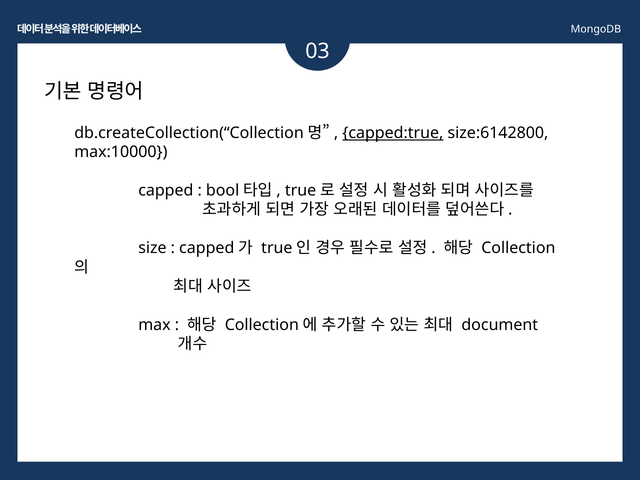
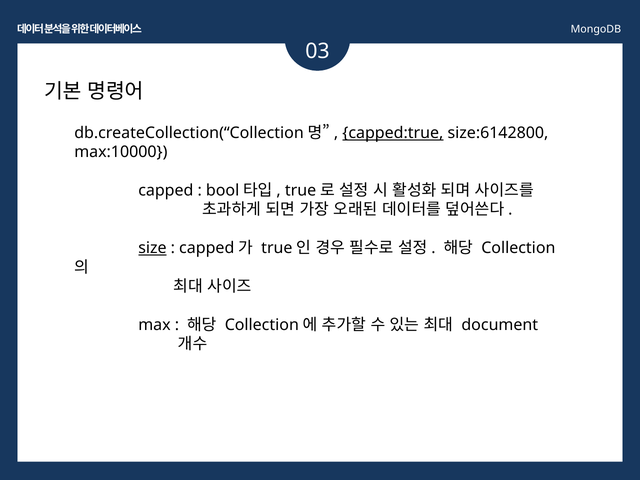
size underline: none -> present (152, 248)
